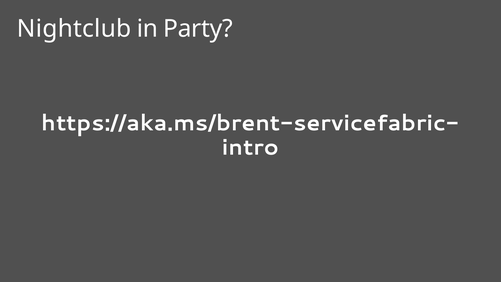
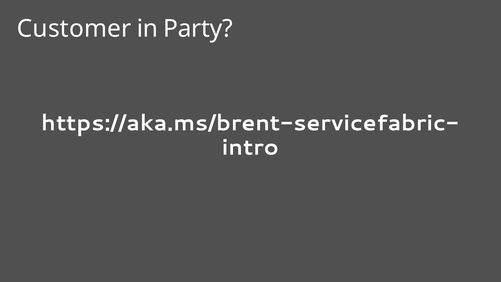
Nightclub: Nightclub -> Customer (74, 29)
